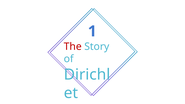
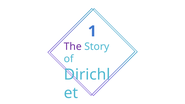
The colour: red -> purple (73, 47)
